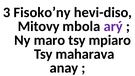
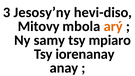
Fisoko’ny: Fisoko’ny -> Jesosy’ny (42, 12)
arý colour: purple -> orange (113, 26)
maro: maro -> samy (49, 40)
maharava: maharava -> iorenanay (85, 54)
